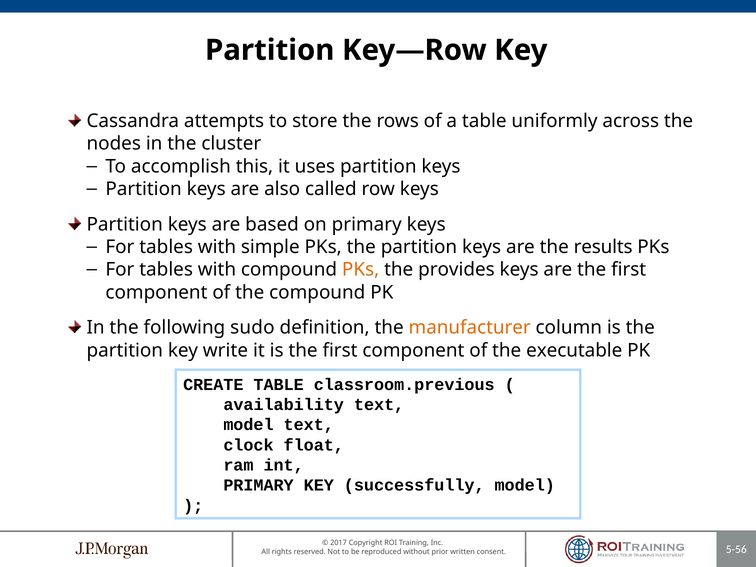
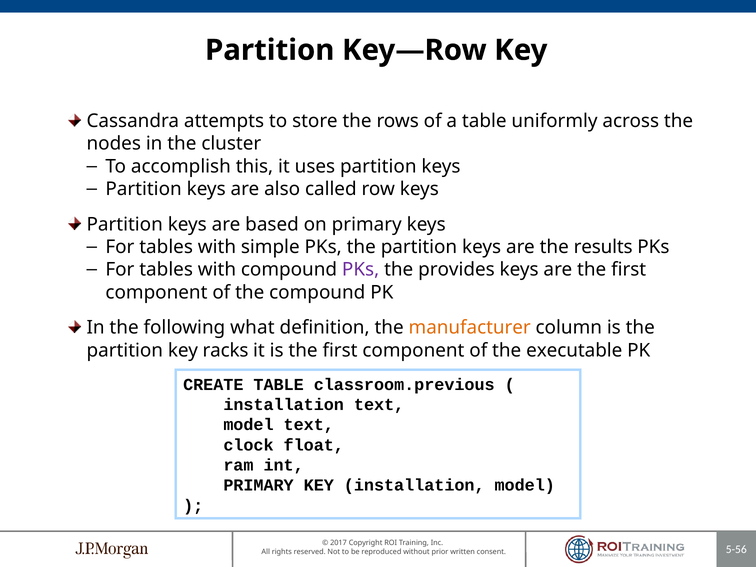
PKs colour: orange -> purple (361, 270)
sudo: sudo -> what (252, 328)
write: write -> racks (226, 350)
availability: availability -> installation (284, 405)
KEY successfully: successfully -> installation (414, 485)
